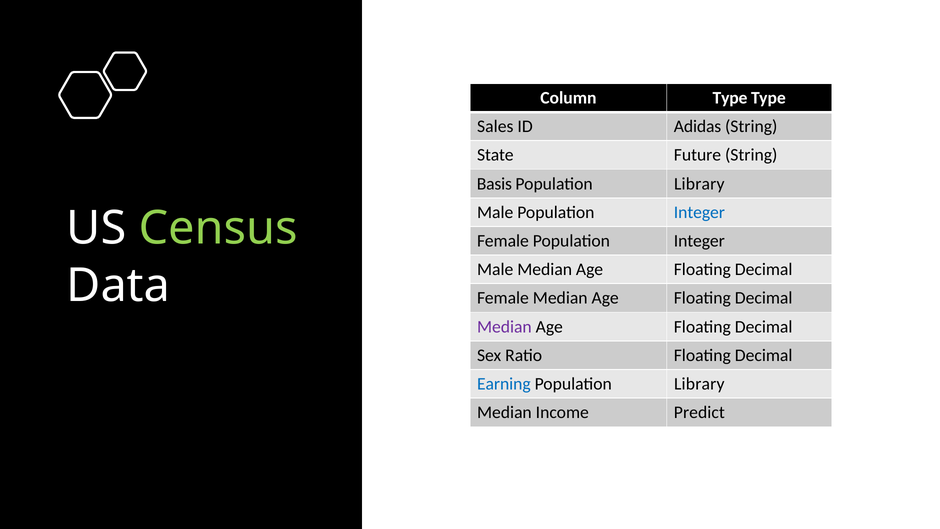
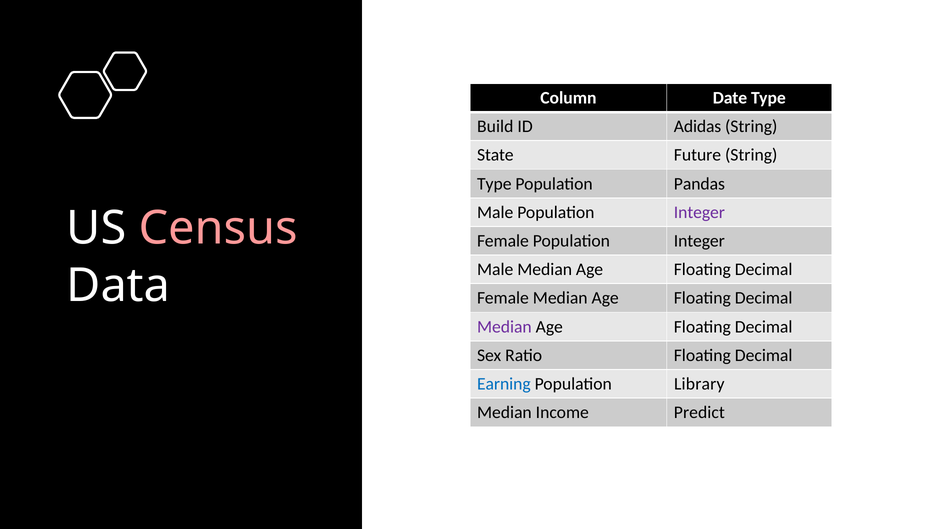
Column Type: Type -> Date (730, 98)
Sales: Sales -> Build (495, 126)
Basis: Basis -> Type (494, 184)
Library: Library -> Pandas (699, 184)
Integer colour: blue -> purple (699, 212)
Census colour: light green -> pink (218, 228)
